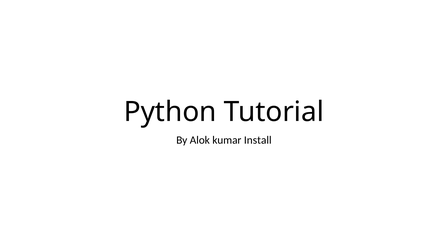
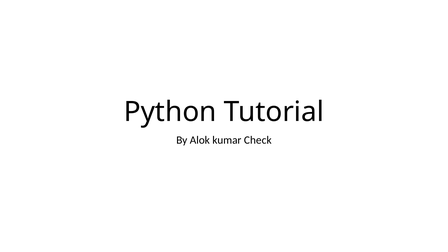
Install: Install -> Check (258, 140)
